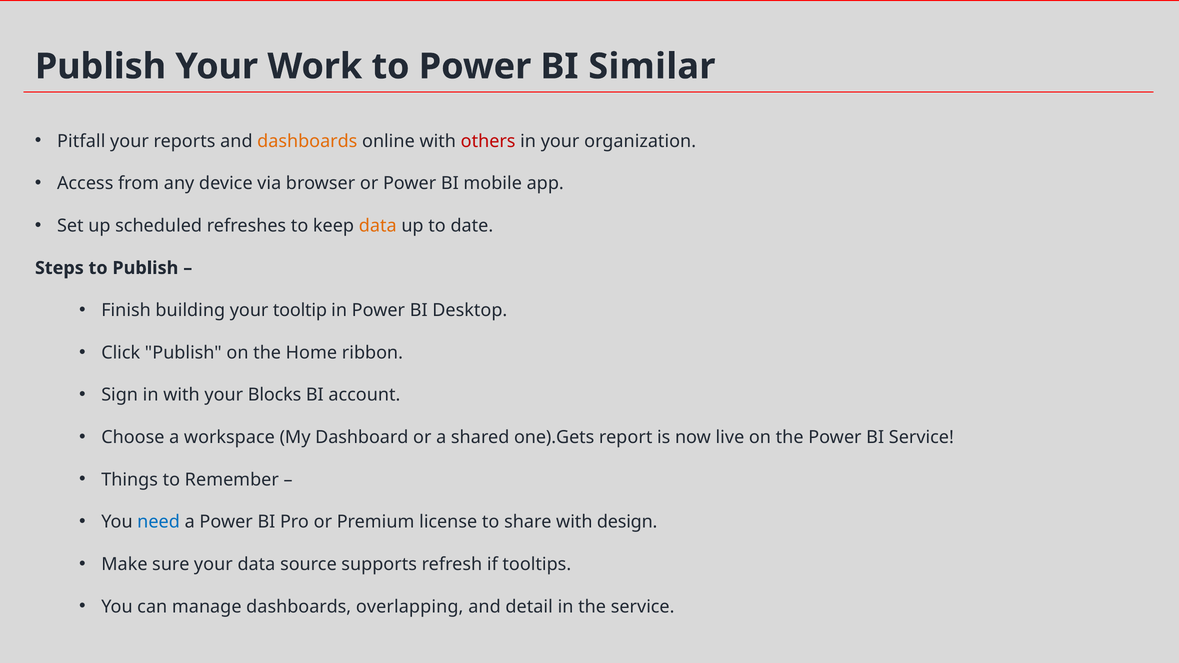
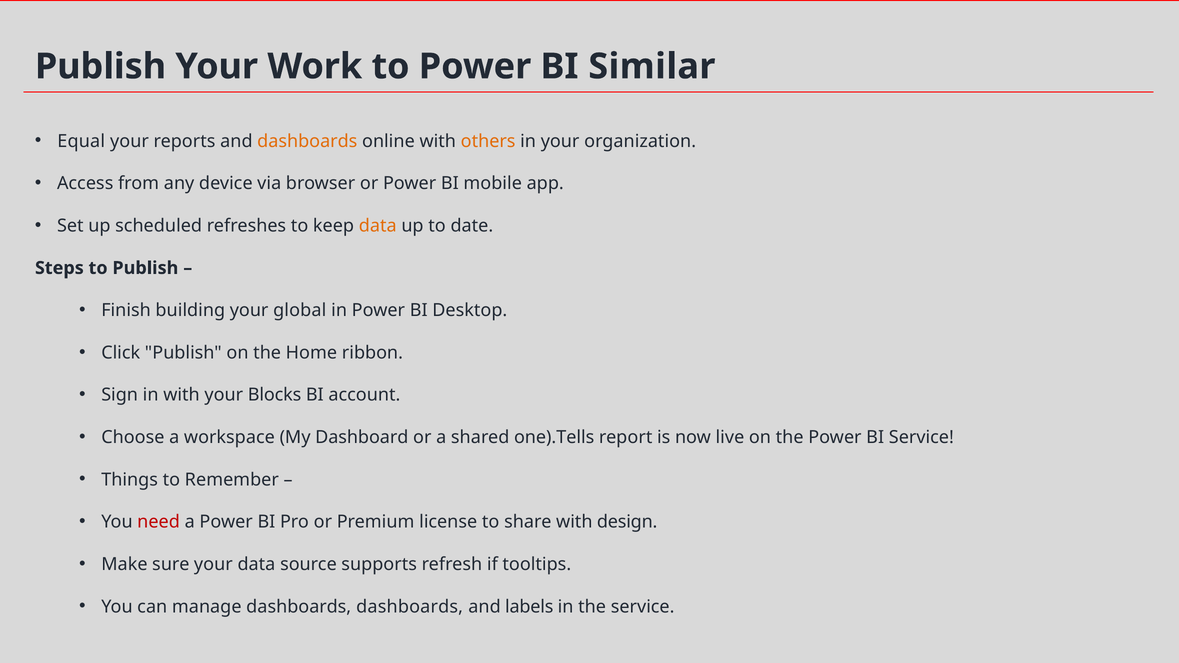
Pitfall: Pitfall -> Equal (81, 141)
others colour: red -> orange (488, 141)
tooltip: tooltip -> global (300, 310)
one).Gets: one).Gets -> one).Tells (554, 437)
need colour: blue -> red (159, 522)
dashboards overlapping: overlapping -> dashboards (410, 607)
detail: detail -> labels (529, 607)
